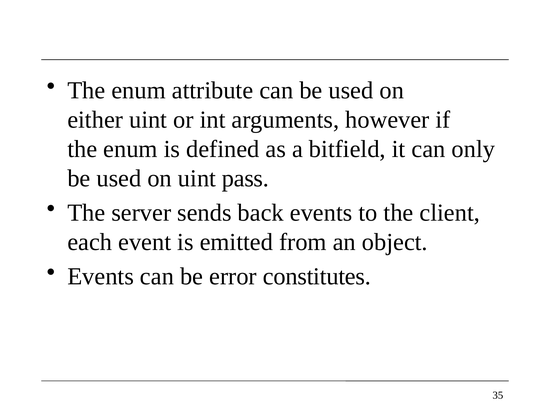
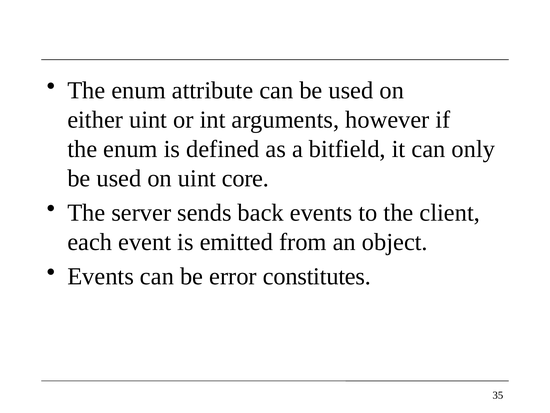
pass: pass -> core (245, 178)
